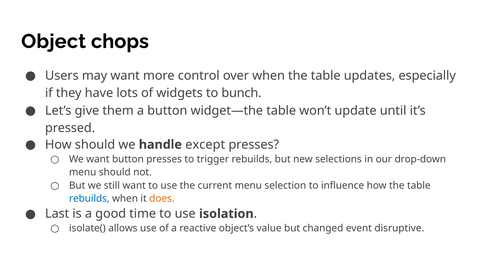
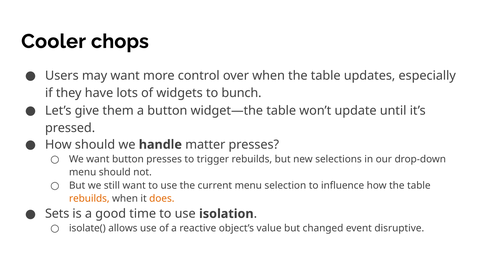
Object: Object -> Cooler (54, 41)
except: except -> matter (205, 145)
rebuilds colour: blue -> orange (89, 199)
Last: Last -> Sets (57, 214)
